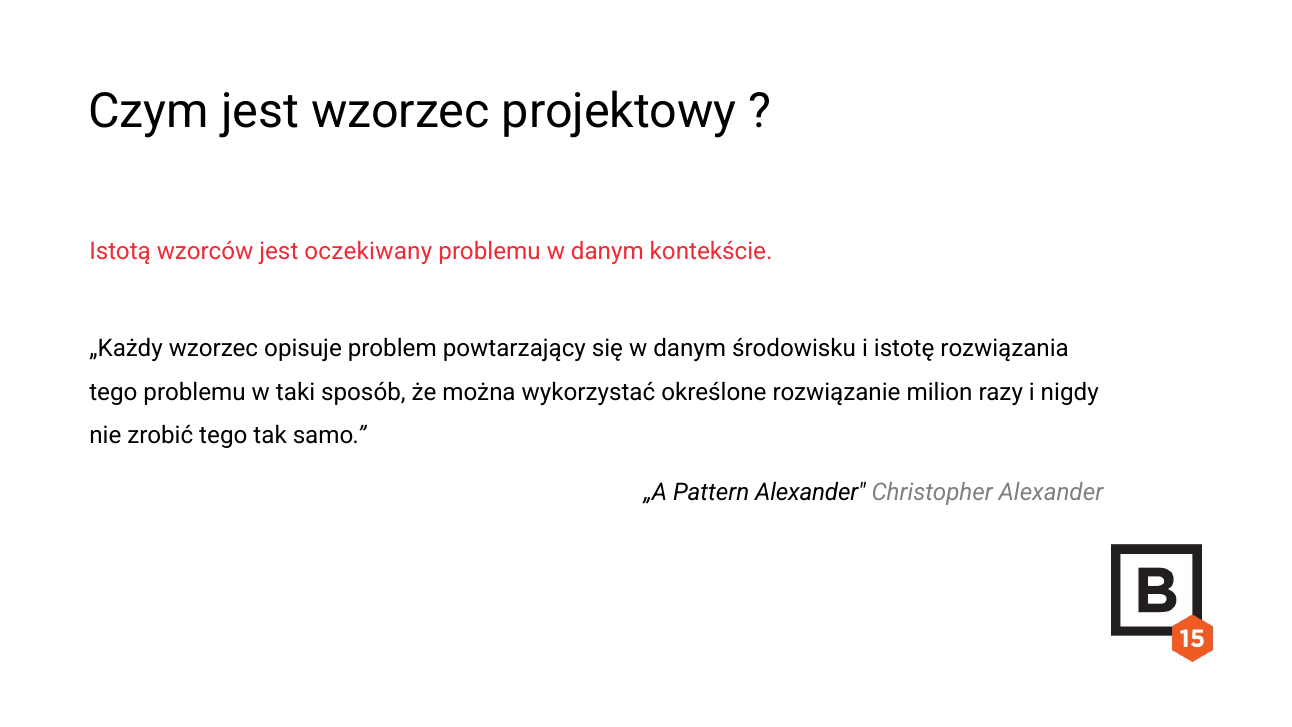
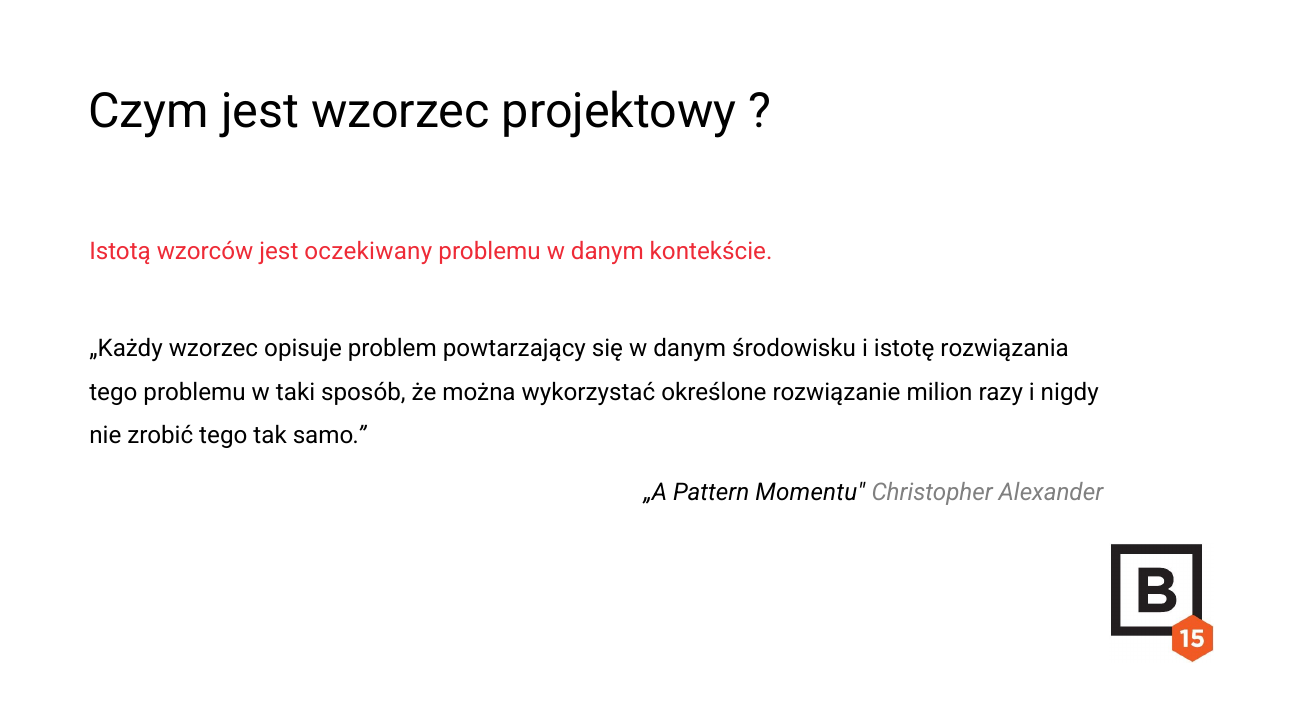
Pattern Alexander: Alexander -> Momentu (810, 493)
